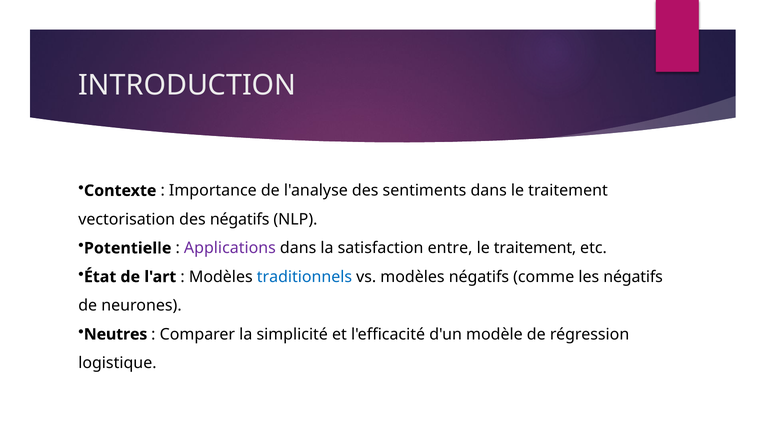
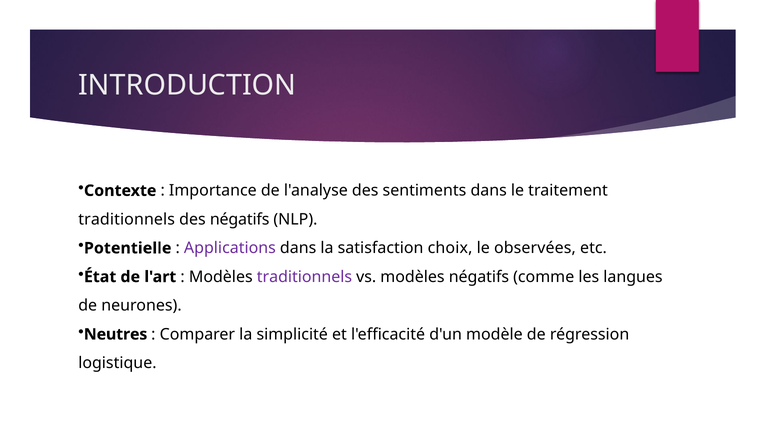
vectorisation: vectorisation -> traditionnels (127, 219)
entre: entre -> choix (450, 248)
traitement: traitement -> observées (535, 248)
traditionnels colour: blue -> purple (304, 277)
les négatifs: négatifs -> langues (633, 277)
